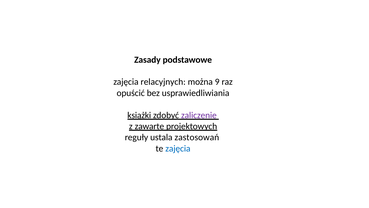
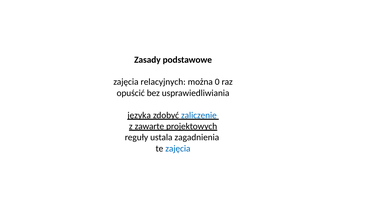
9: 9 -> 0 (217, 82)
książki: książki -> języka (139, 115)
zaliczenie colour: purple -> blue (199, 115)
zastosowań: zastosowań -> zagadnienia (197, 137)
